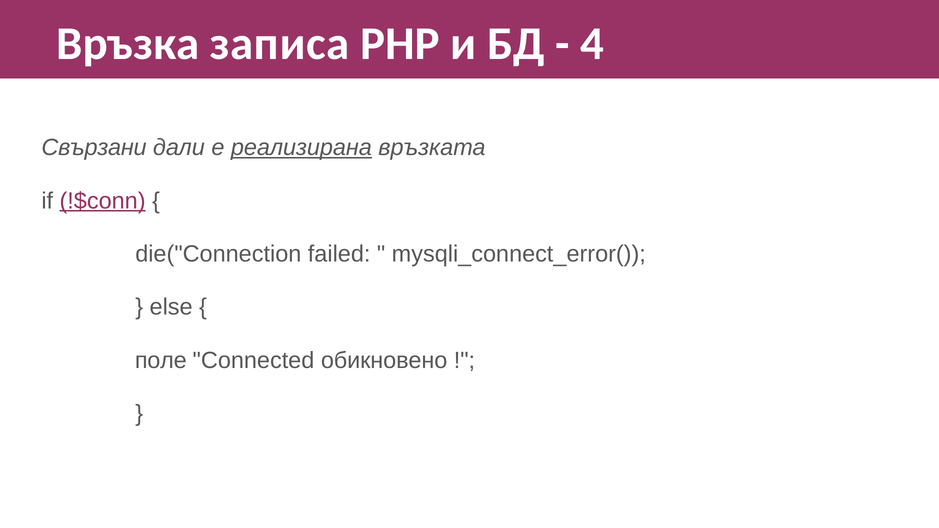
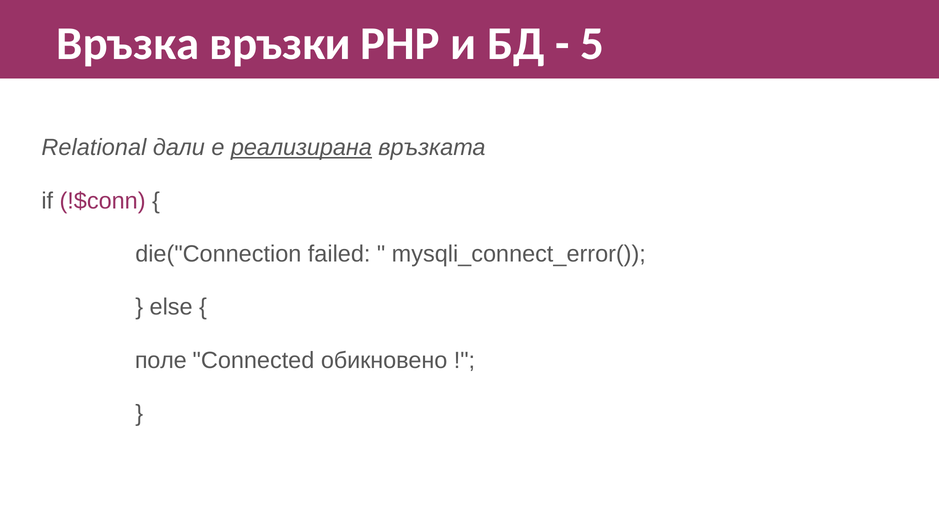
записа: записа -> връзки (280, 44)
4: 4 -> 5 (592, 44)
Свързани: Свързани -> Relational (94, 148)
!$conn underline: present -> none (103, 201)
